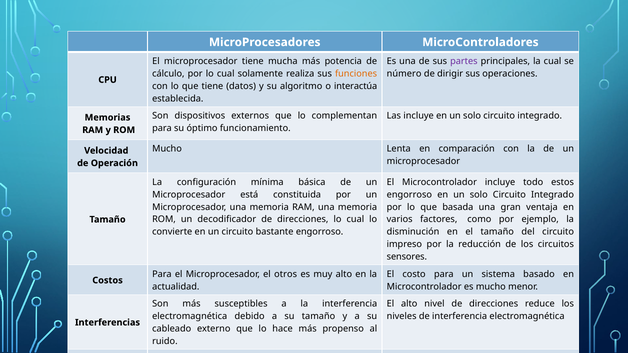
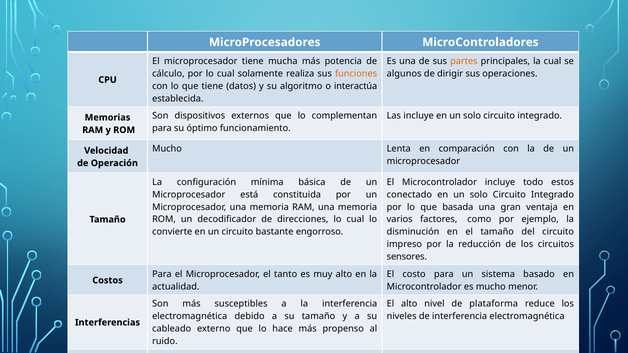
partes colour: purple -> orange (464, 61)
número: número -> algunos (404, 74)
engorroso: engorroso -> conectado (409, 195)
otros: otros -> tanto (286, 274)
nivel de direcciones: direcciones -> plataforma (494, 304)
